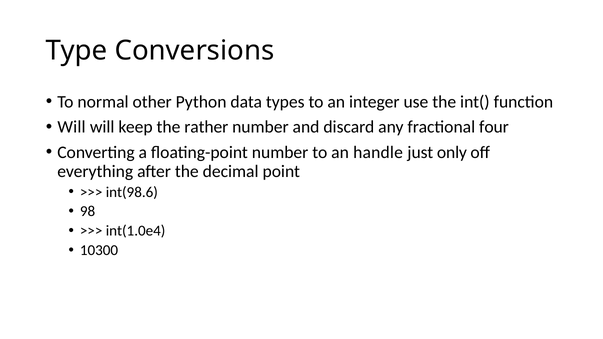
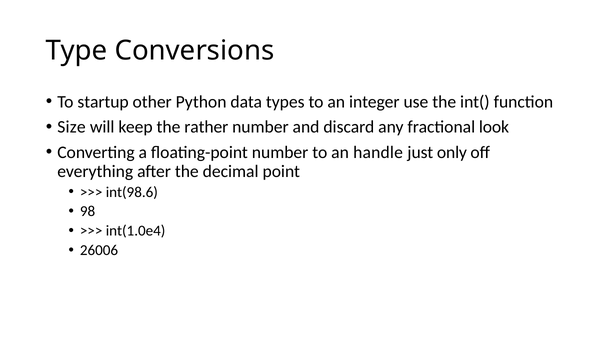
normal: normal -> startup (103, 102)
Will: Will -> Size (72, 127)
four: four -> look (494, 127)
10300: 10300 -> 26006 (99, 250)
